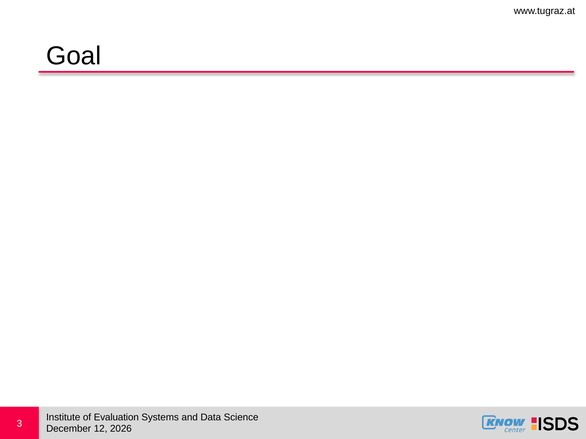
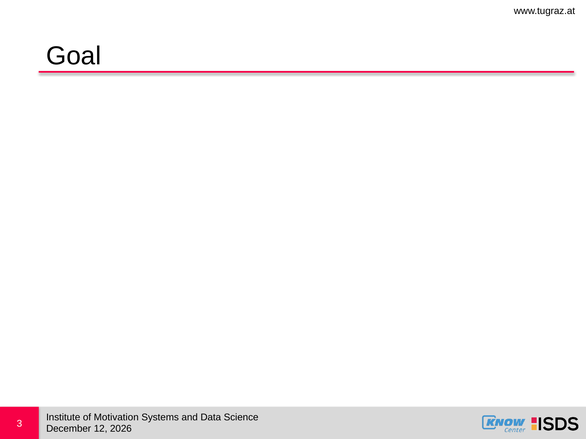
Evaluation: Evaluation -> Motivation (116, 418)
